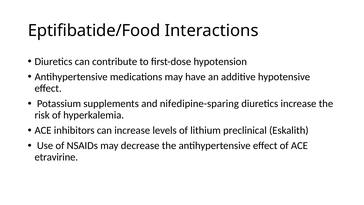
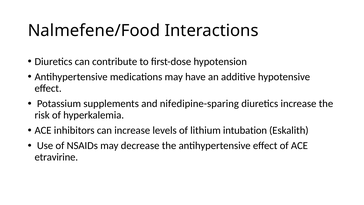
Eptifibatide/Food: Eptifibatide/Food -> Nalmefene/Food (94, 31)
preclinical: preclinical -> intubation (245, 130)
